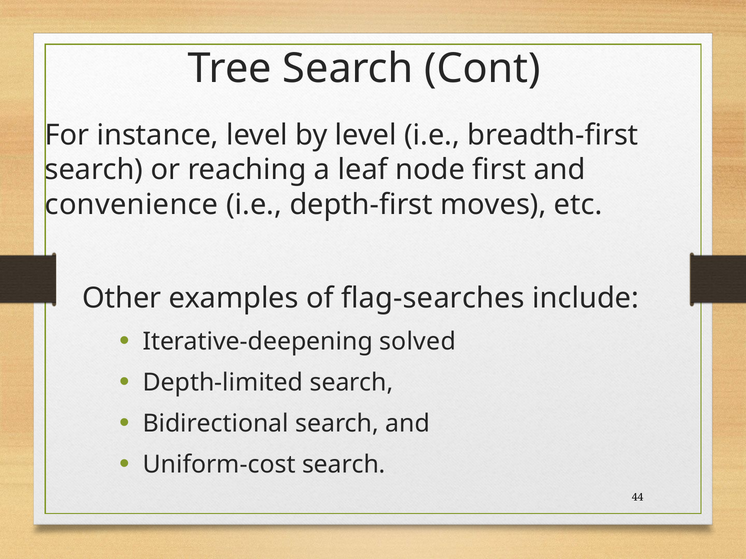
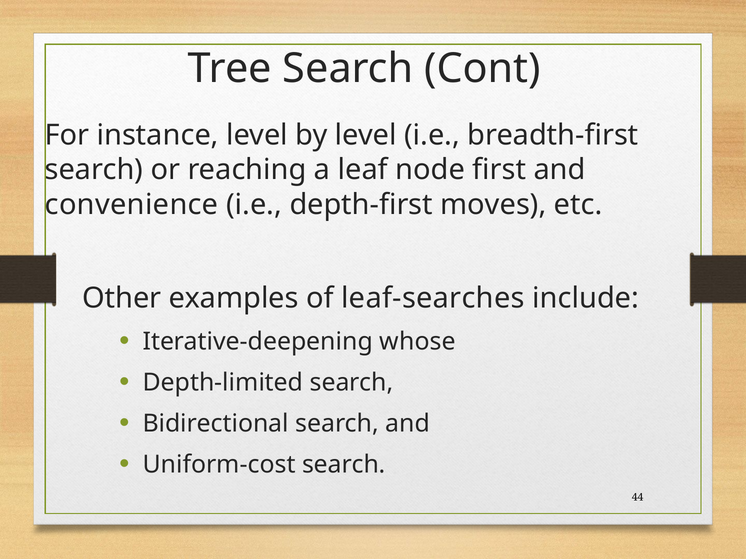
flag-searches: flag-searches -> leaf-searches (433, 298)
solved: solved -> whose (418, 342)
